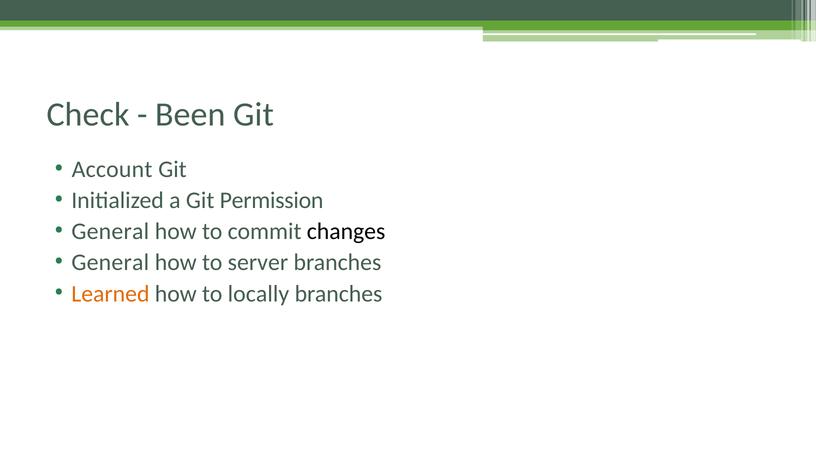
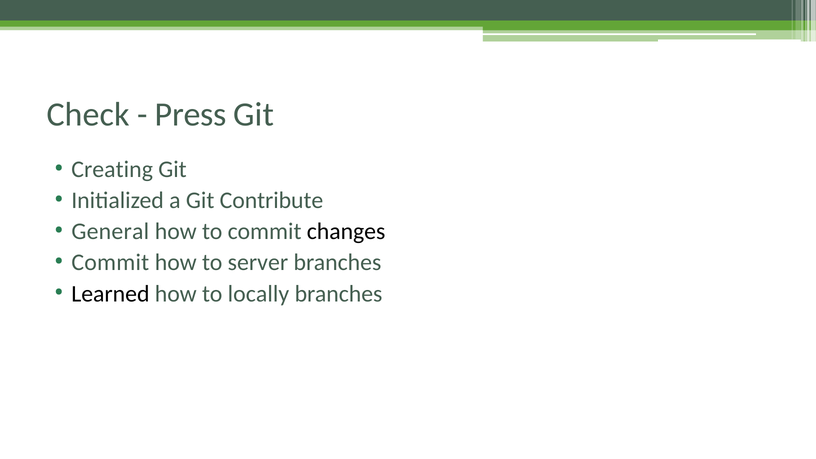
Been: Been -> Press (191, 115)
Account: Account -> Creating (112, 169)
Permission: Permission -> Contribute (271, 201)
General: General -> Commit (110, 263)
Learned colour: orange -> black (110, 294)
